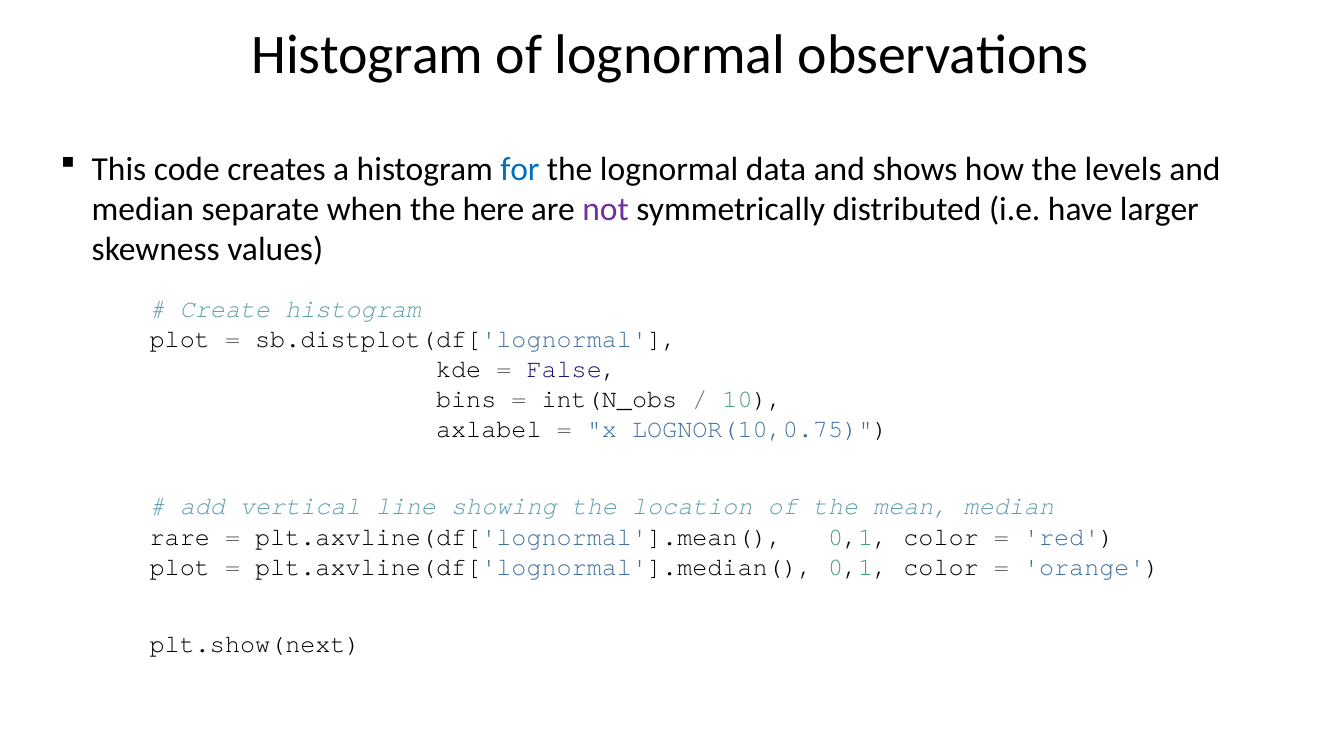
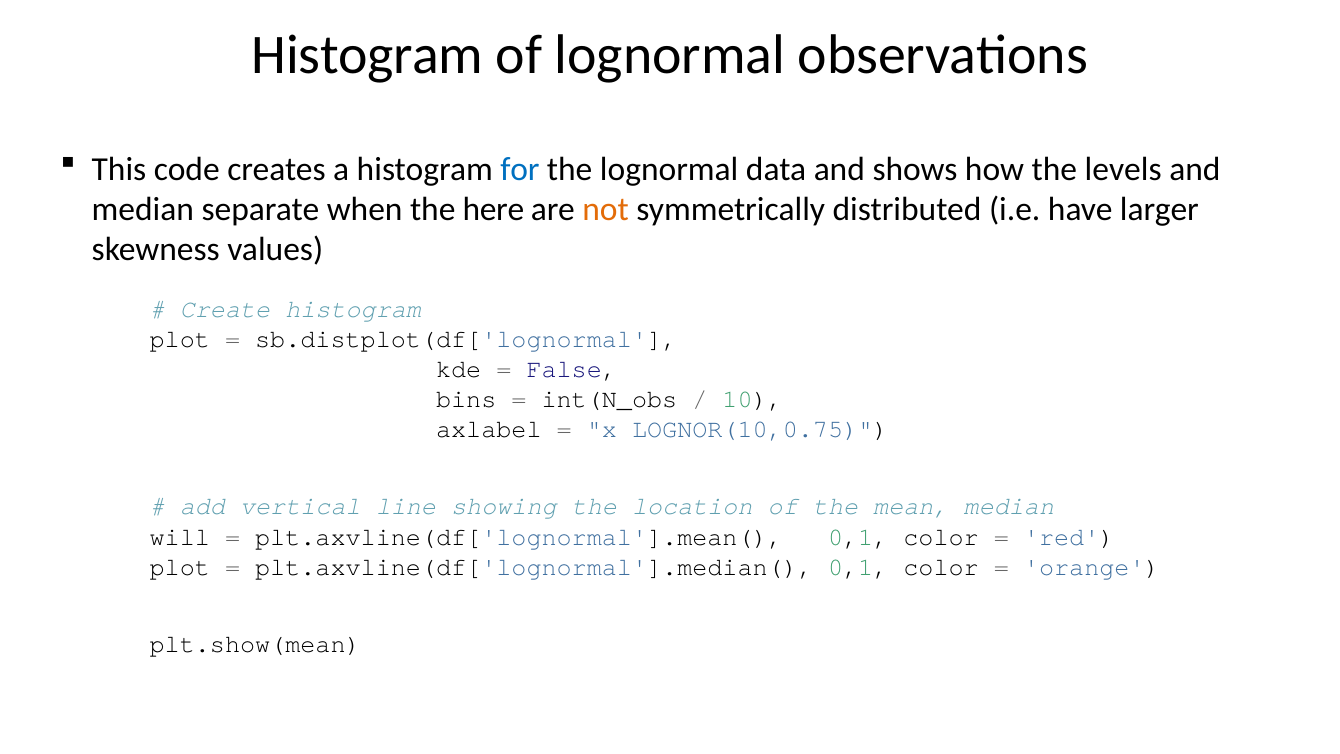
not colour: purple -> orange (606, 209)
rare: rare -> will (180, 537)
plt.show(next: plt.show(next -> plt.show(mean (255, 644)
